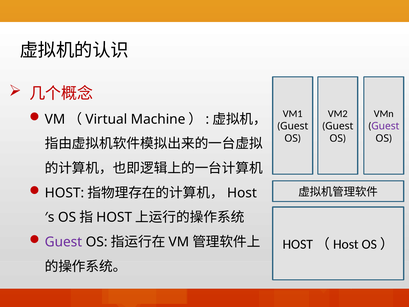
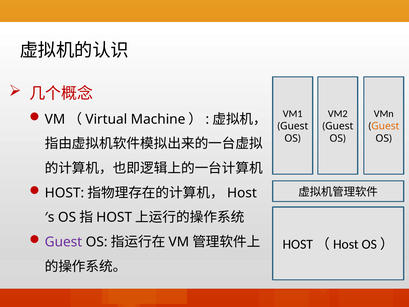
Guest colour: purple -> orange (385, 126)
